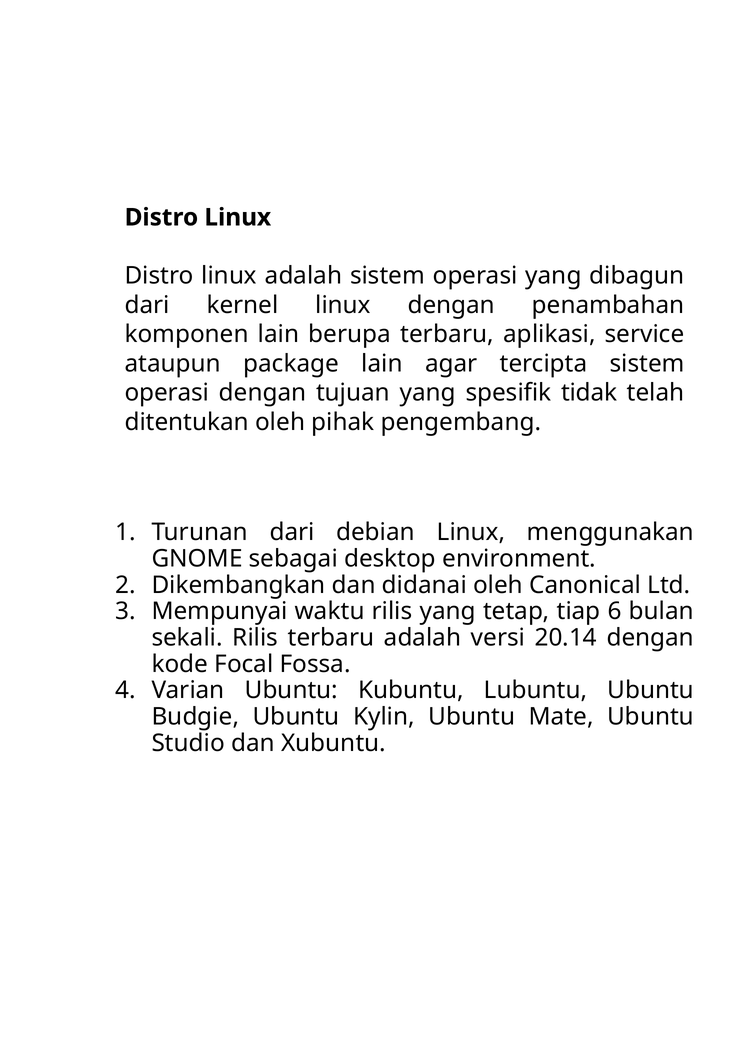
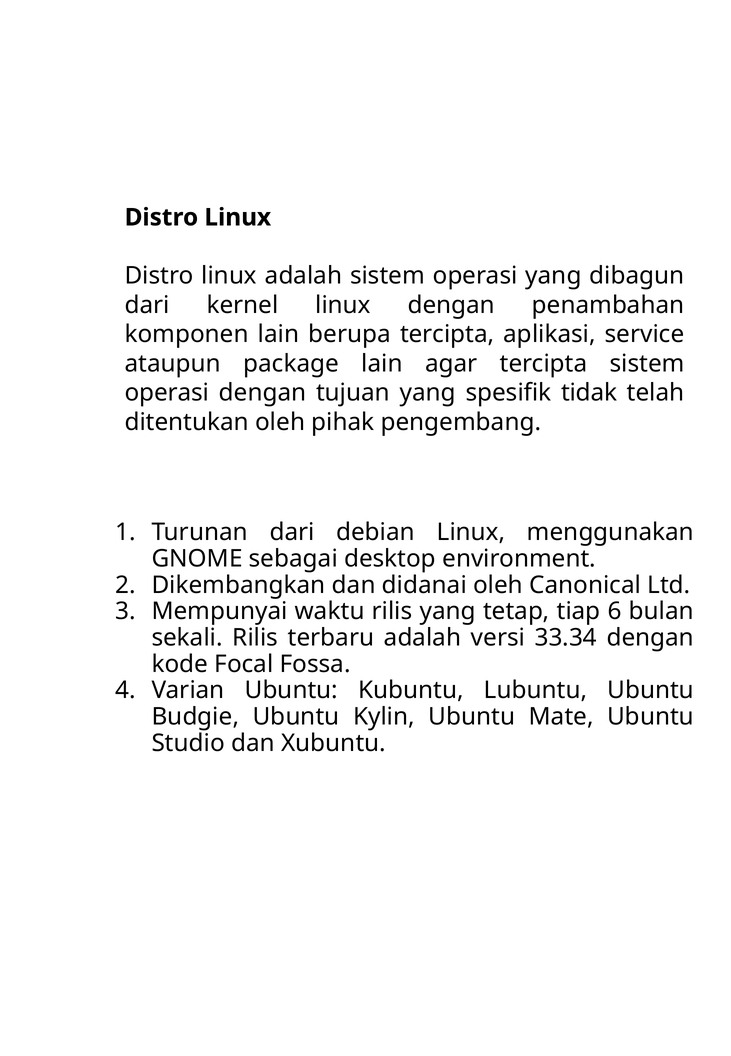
berupa terbaru: terbaru -> tercipta (447, 334)
20.14: 20.14 -> 33.34 (566, 638)
